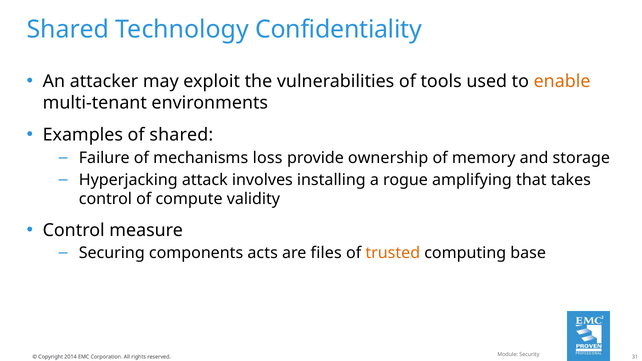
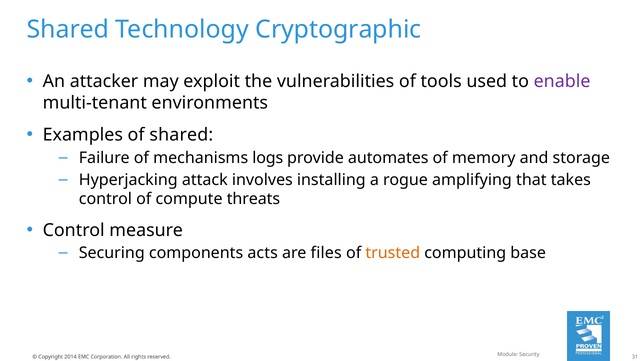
Confidentiality: Confidentiality -> Cryptographic (338, 29)
enable colour: orange -> purple (562, 82)
loss: loss -> logs (268, 158)
ownership: ownership -> automates (388, 158)
validity: validity -> threats (253, 199)
